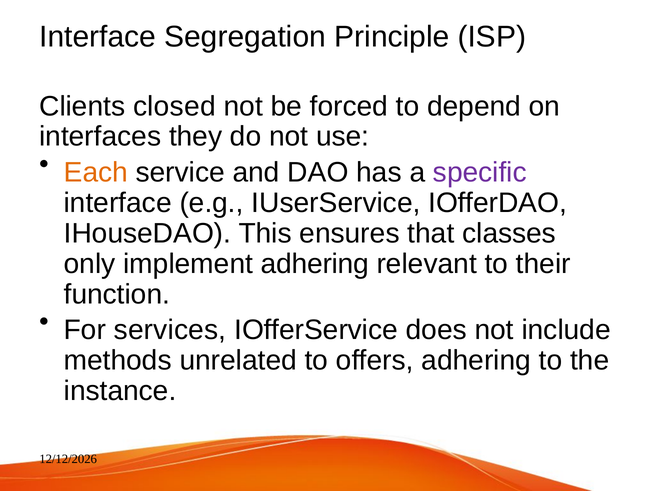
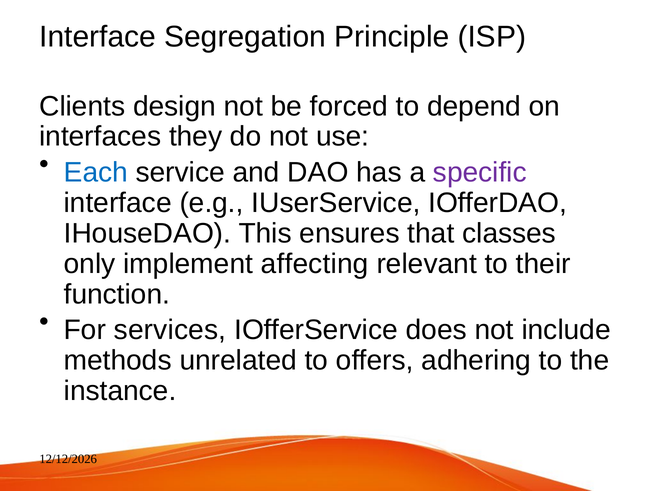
closed: closed -> design (175, 106)
Each colour: orange -> blue (96, 172)
implement adhering: adhering -> affecting (315, 264)
